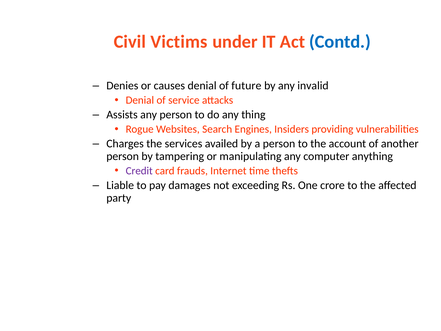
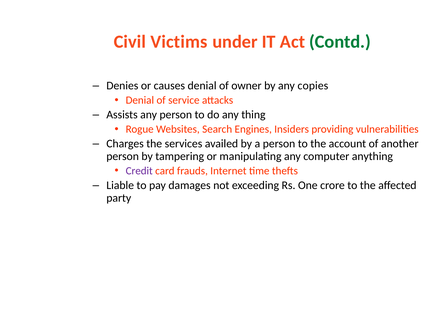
Contd colour: blue -> green (340, 42)
future: future -> owner (246, 86)
invalid: invalid -> copies (313, 86)
